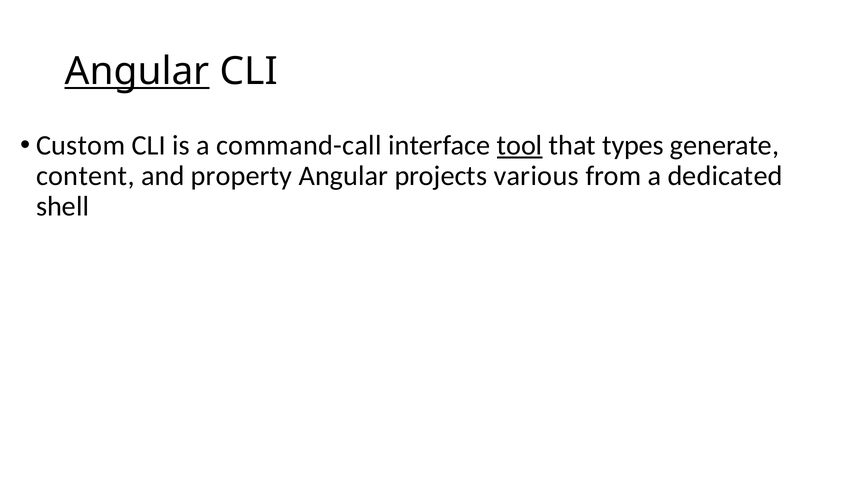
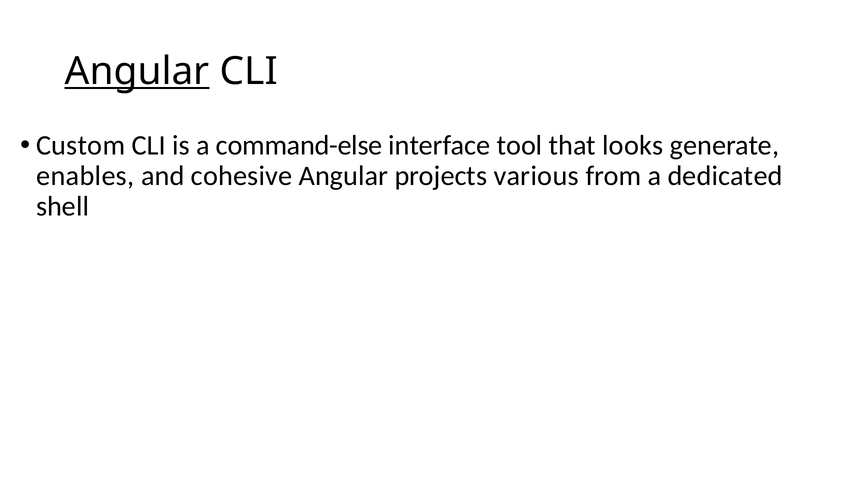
command-call: command-call -> command-else (299, 145)
tool underline: present -> none (520, 145)
types: types -> looks (633, 145)
content: content -> enables (85, 176)
property: property -> cohesive (242, 176)
